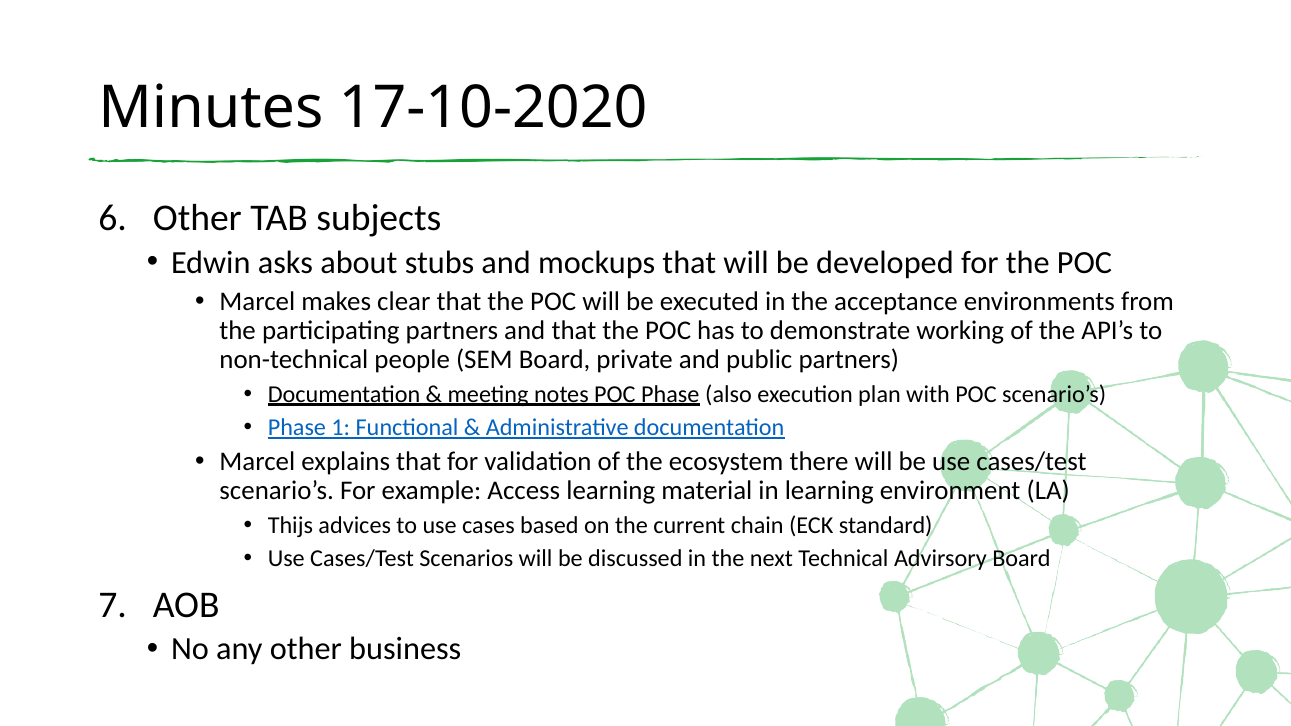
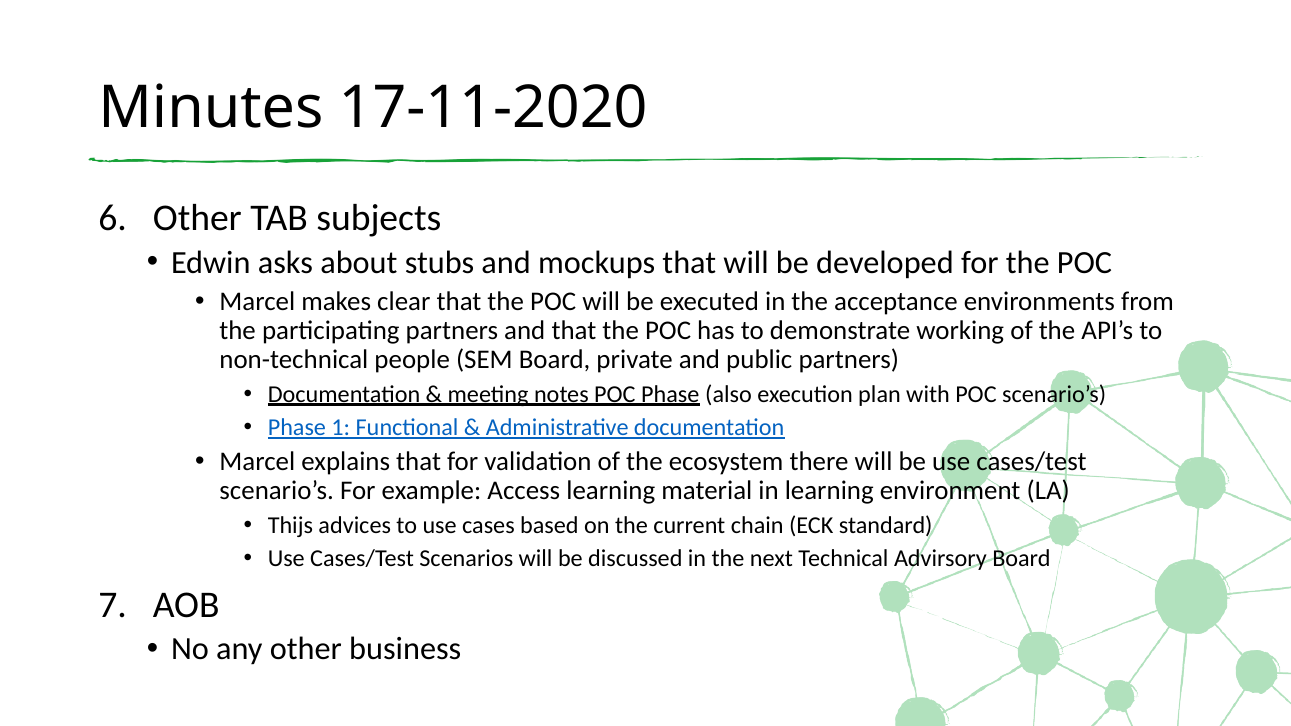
17-10-2020: 17-10-2020 -> 17-11-2020 (493, 108)
